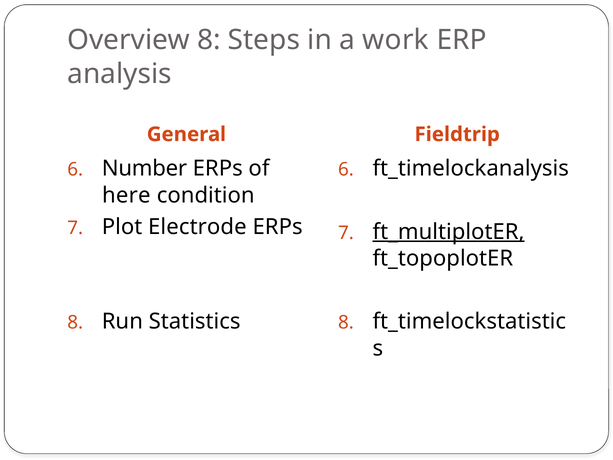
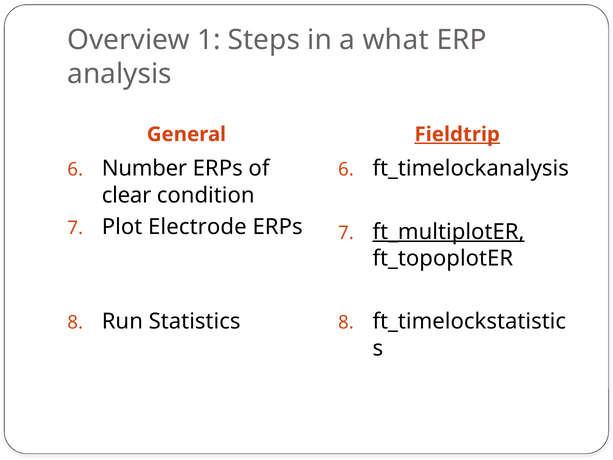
Overview 8: 8 -> 1 (209, 40)
work: work -> what (396, 40)
Fieldtrip underline: none -> present (457, 134)
here: here -> clear (127, 195)
